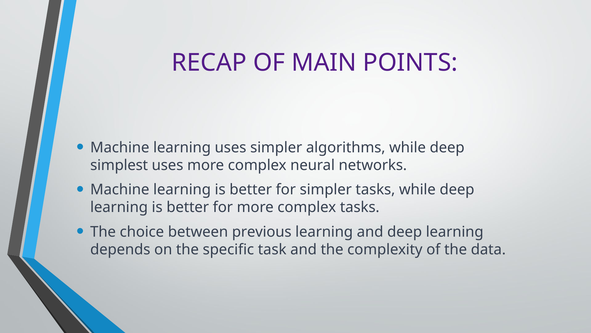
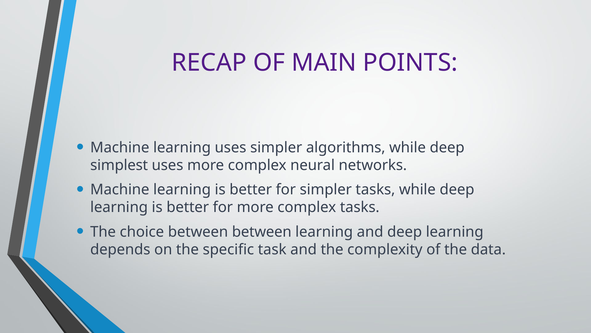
between previous: previous -> between (262, 231)
